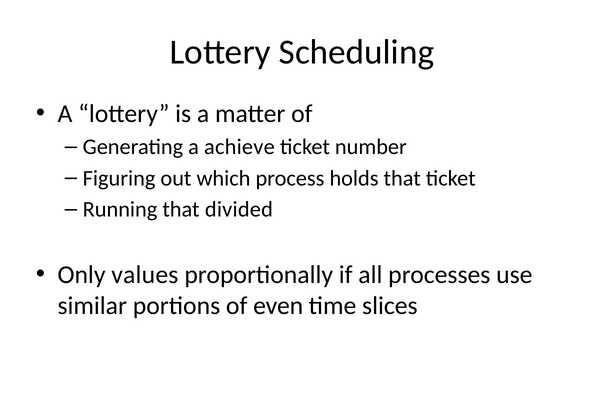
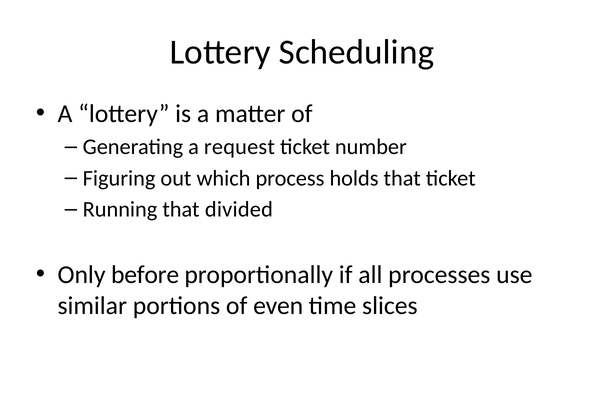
achieve: achieve -> request (239, 147)
values: values -> before (145, 275)
